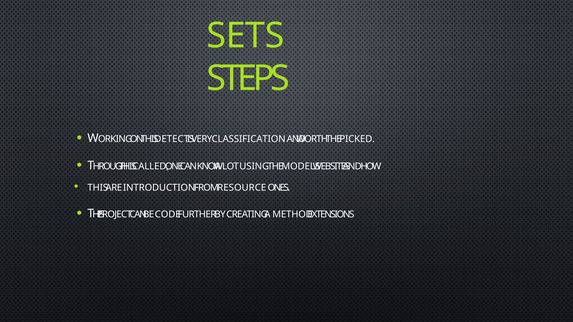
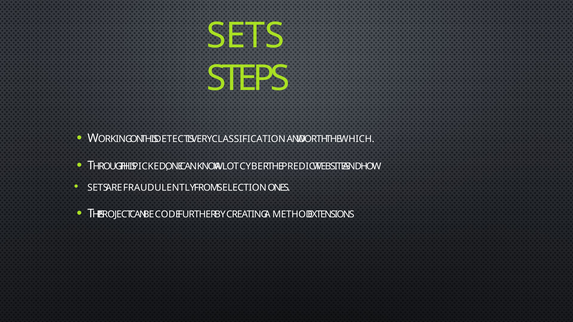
PICKED: PICKED -> WHICH (357, 139)
CALLED: CALLED -> PICKED (151, 166)
USING: USING -> CYBER (254, 166)
MODELS: MODELS -> PREDICT (301, 166)
THIS: THIS -> SETS (98, 188)
INTRODUCTION: INTRODUCTION -> FRAUDULENTLY (159, 188)
RESOURCE: RESOURCE -> SELECTION (242, 188)
